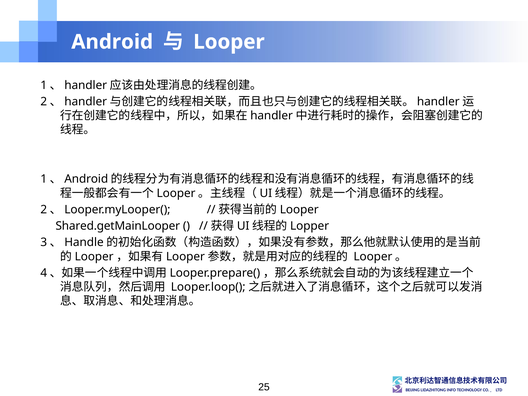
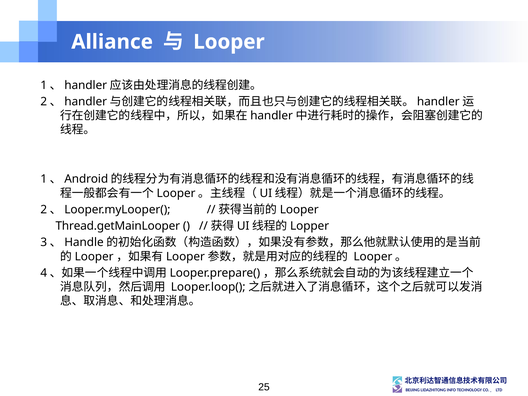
Android: Android -> Alliance (112, 42)
Shared.getMainLooper: Shared.getMainLooper -> Thread.getMainLooper (118, 226)
